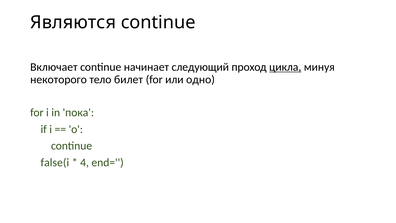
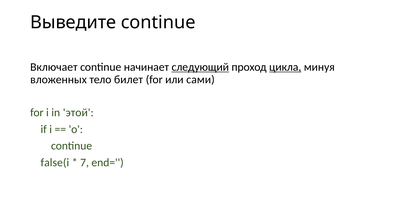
Являются: Являются -> Выведите (73, 22)
следующий underline: none -> present (200, 67)
некоторого: некоторого -> вложенных (58, 79)
одно: одно -> сами (200, 79)
пока: пока -> этой (78, 113)
4: 4 -> 7 (85, 162)
